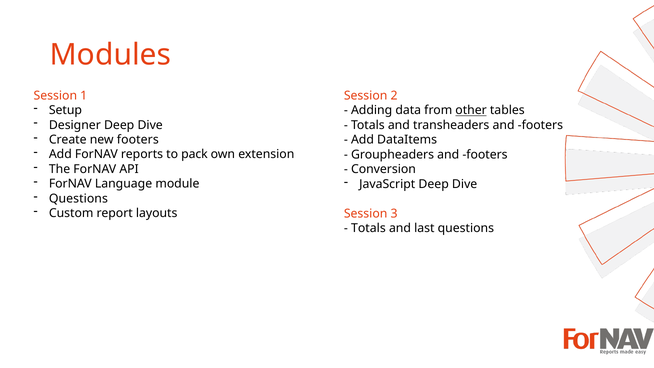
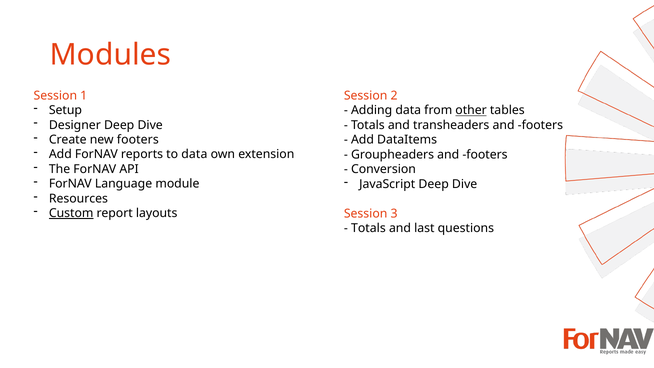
to pack: pack -> data (194, 154)
Questions: Questions -> Resources (78, 198)
Custom underline: none -> present (71, 213)
